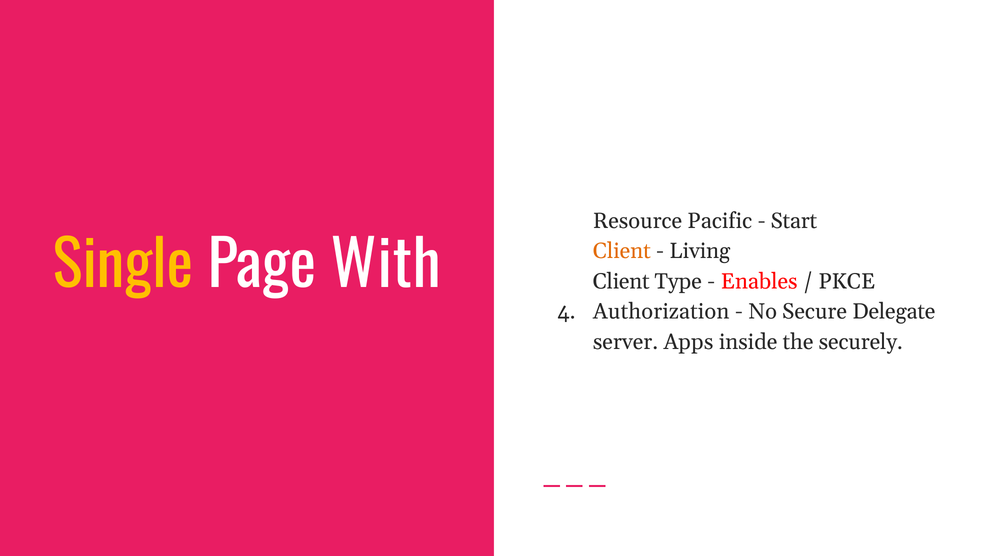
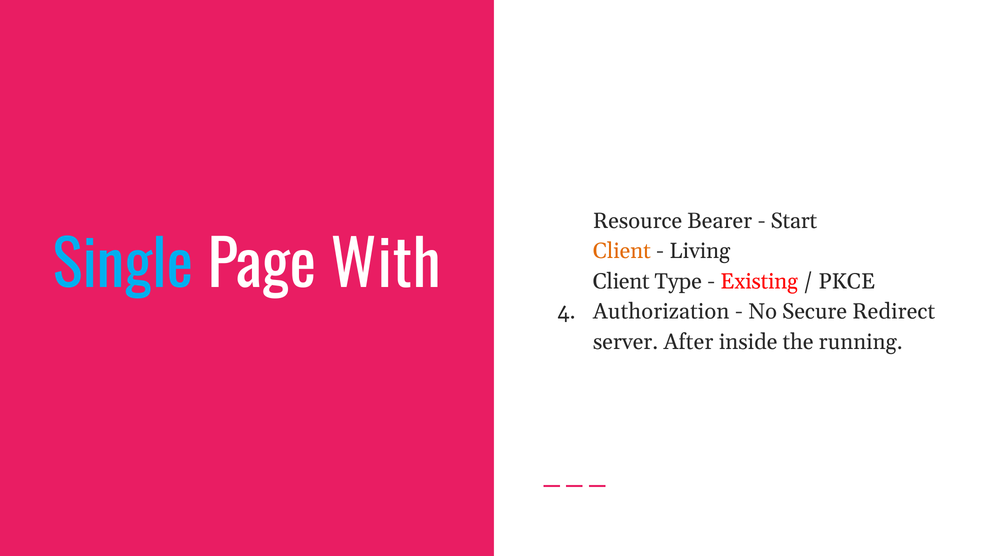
Pacific: Pacific -> Bearer (720, 221)
Single colour: yellow -> light blue (123, 267)
Enables: Enables -> Existing (759, 281)
Delegate: Delegate -> Redirect (894, 312)
Apps: Apps -> After (689, 342)
securely: securely -> running (861, 342)
